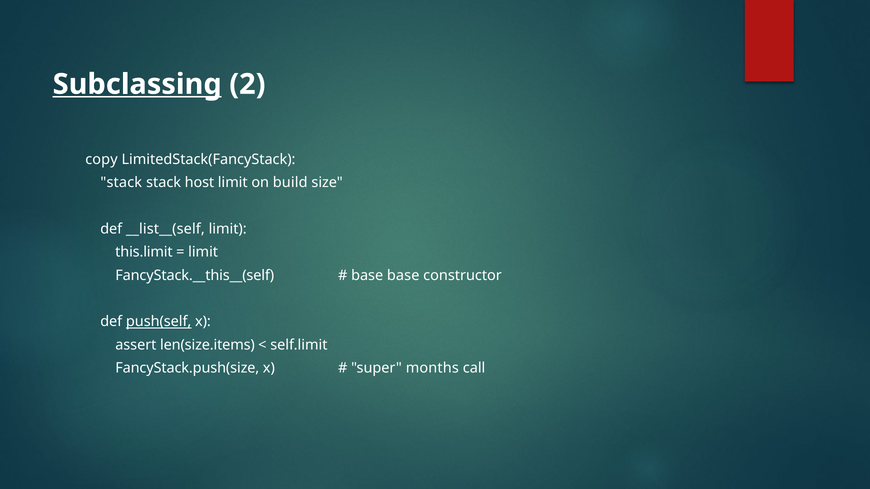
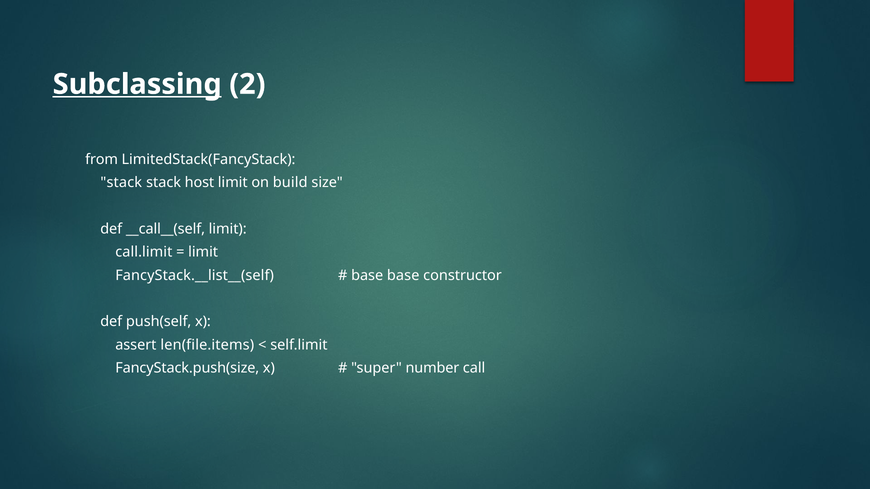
copy: copy -> from (102, 159)
__list__(self: __list__(self -> __call__(self (166, 229)
this.limit: this.limit -> call.limit (144, 252)
FancyStack.__this__(self: FancyStack.__this__(self -> FancyStack.__list__(self (195, 275)
push(self underline: present -> none (159, 322)
len(size.items: len(size.items -> len(file.items (207, 345)
months: months -> number (432, 368)
